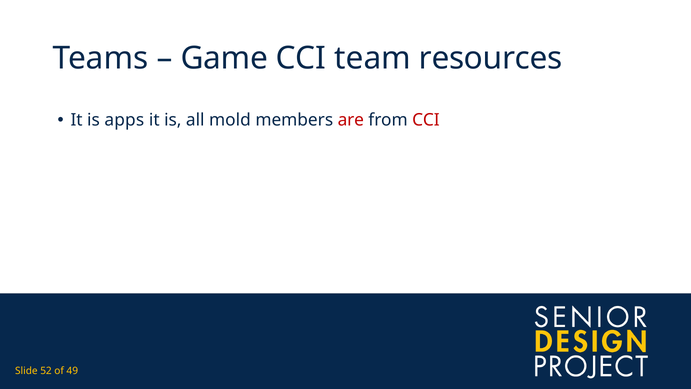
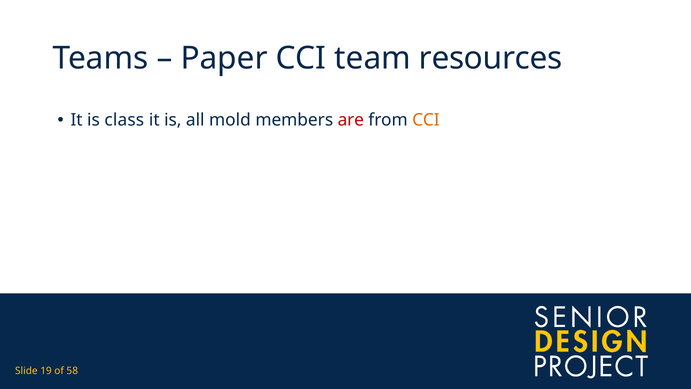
Game: Game -> Paper (224, 58)
apps: apps -> class (124, 120)
CCI colour: red -> orange (426, 120)
52: 52 -> 19 (46, 370)
49: 49 -> 58 (72, 370)
